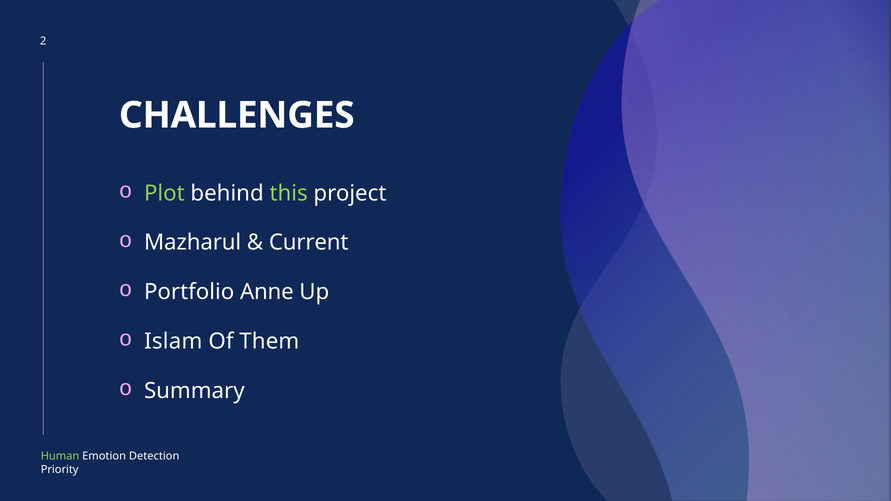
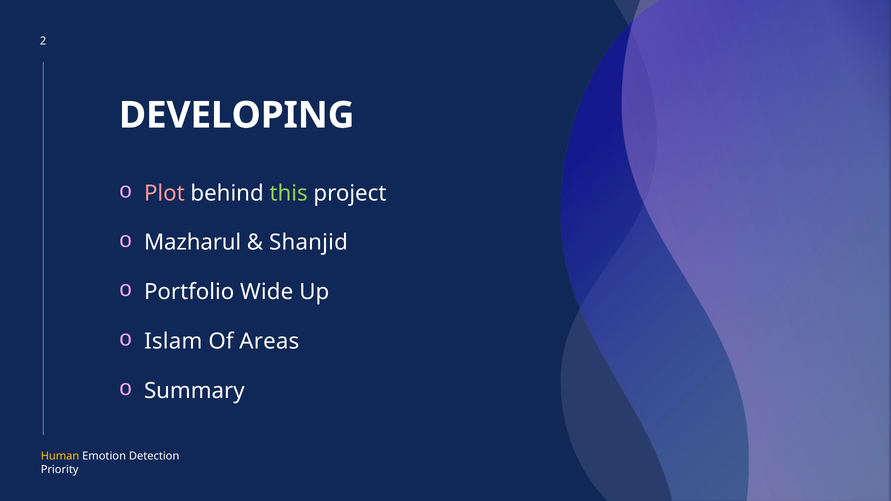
CHALLENGES: CHALLENGES -> DEVELOPING (237, 115)
Plot colour: light green -> pink (164, 193)
Current: Current -> Shanjid (308, 243)
Anne: Anne -> Wide (267, 292)
Them: Them -> Areas (269, 342)
Human colour: light green -> yellow (60, 456)
